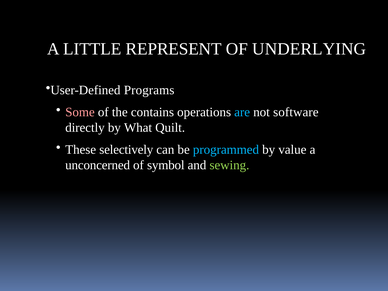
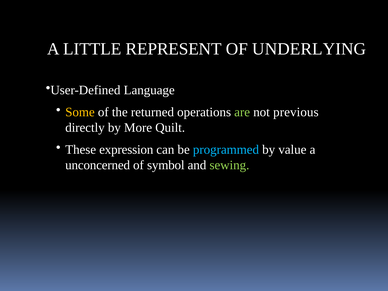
Programs: Programs -> Language (149, 90)
Some colour: pink -> yellow (80, 112)
contains: contains -> returned (152, 112)
are colour: light blue -> light green (242, 112)
software: software -> previous (296, 112)
What: What -> More (138, 128)
selectively: selectively -> expression (126, 150)
